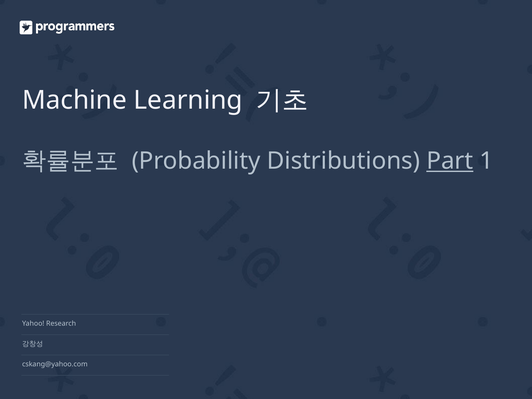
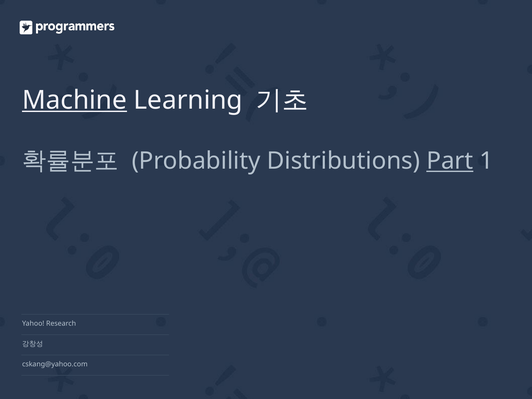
Machine underline: none -> present (74, 100)
